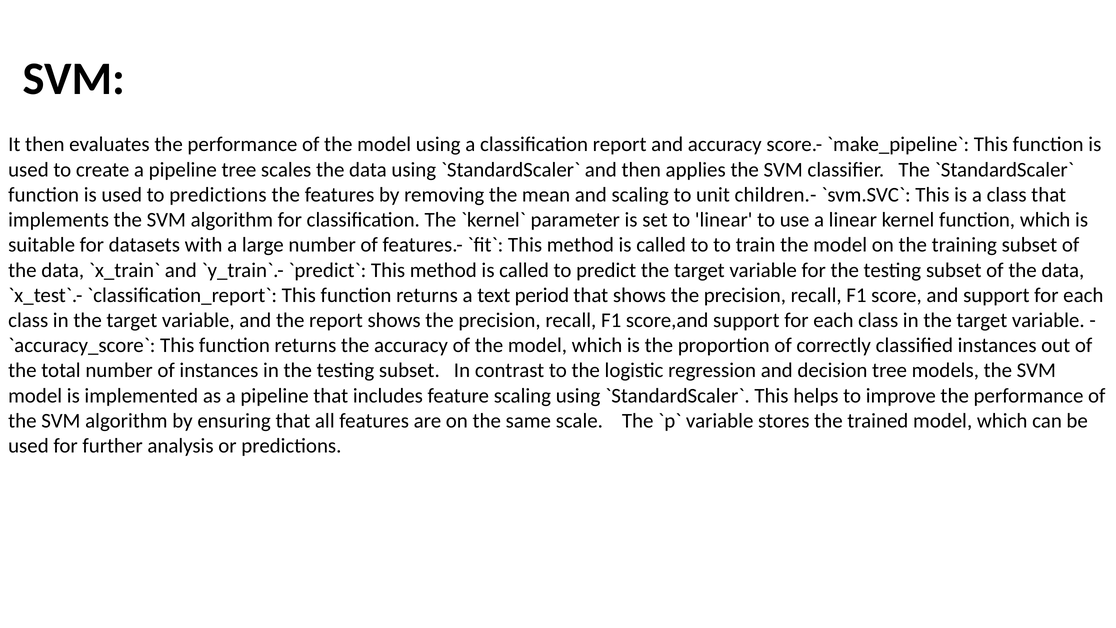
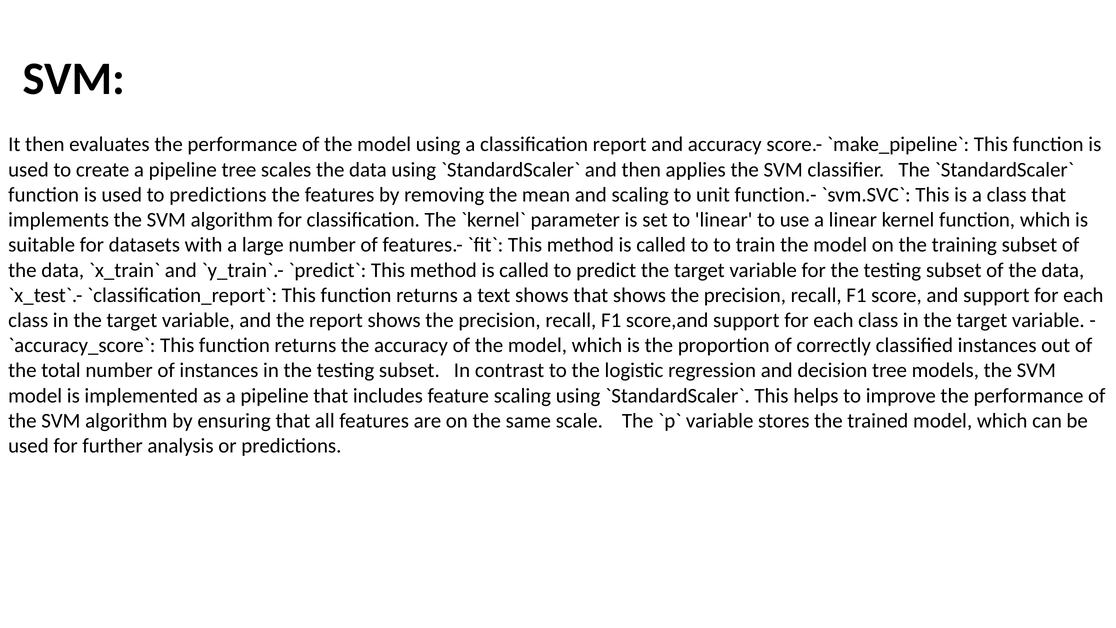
children.-: children.- -> function.- (776, 195)
text period: period -> shows (542, 295)
